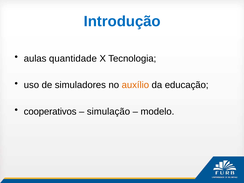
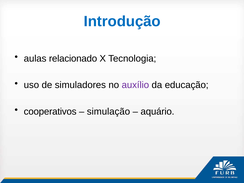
quantidade: quantidade -> relacionado (73, 59)
auxílio colour: orange -> purple (135, 85)
modelo: modelo -> aquário (157, 112)
